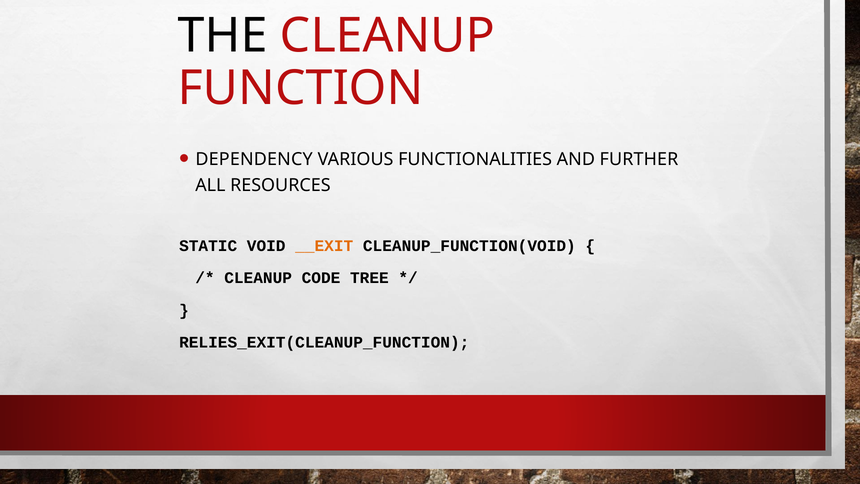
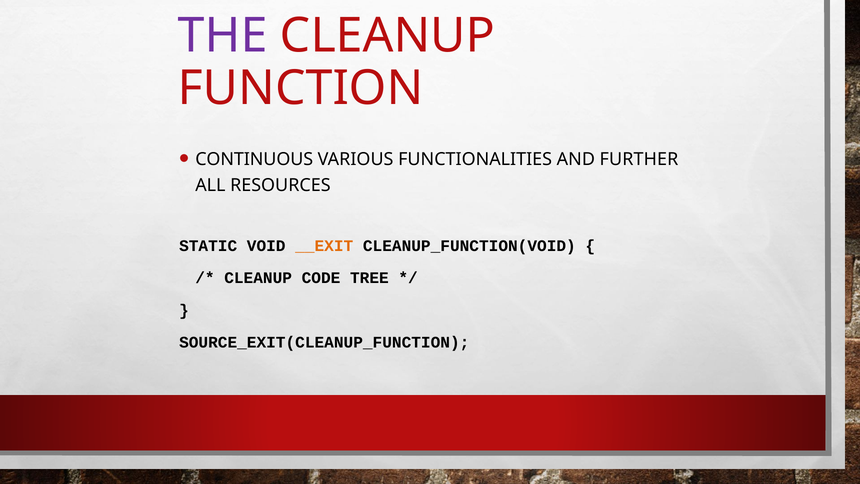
THE colour: black -> purple (223, 36)
DEPENDENCY: DEPENDENCY -> CONTINUOUS (254, 159)
RELIES_EXIT(CLEANUP_FUNCTION: RELIES_EXIT(CLEANUP_FUNCTION -> SOURCE_EXIT(CLEANUP_FUNCTION (324, 342)
